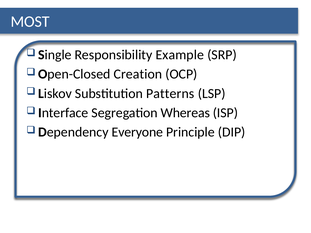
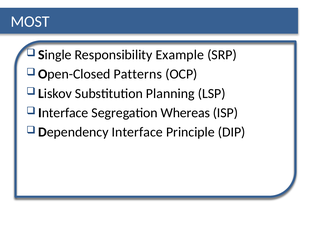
Creation: Creation -> Patterns (138, 74)
Patterns: Patterns -> Planning (170, 94)
Everyone: Everyone -> Interface (137, 132)
